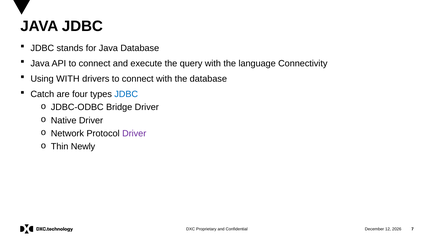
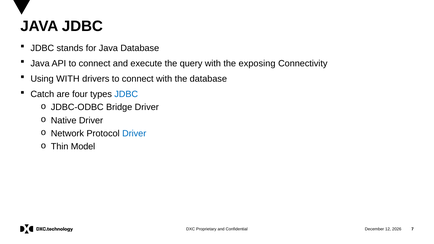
language: language -> exposing (257, 63)
Driver colour: purple -> blue (134, 134)
Newly: Newly -> Model (83, 147)
